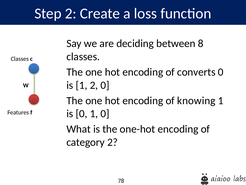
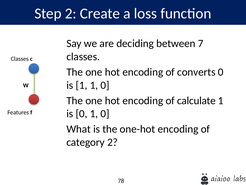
8: 8 -> 7 (201, 43)
1 2: 2 -> 1 (94, 85)
knowing: knowing -> calculate (196, 100)
